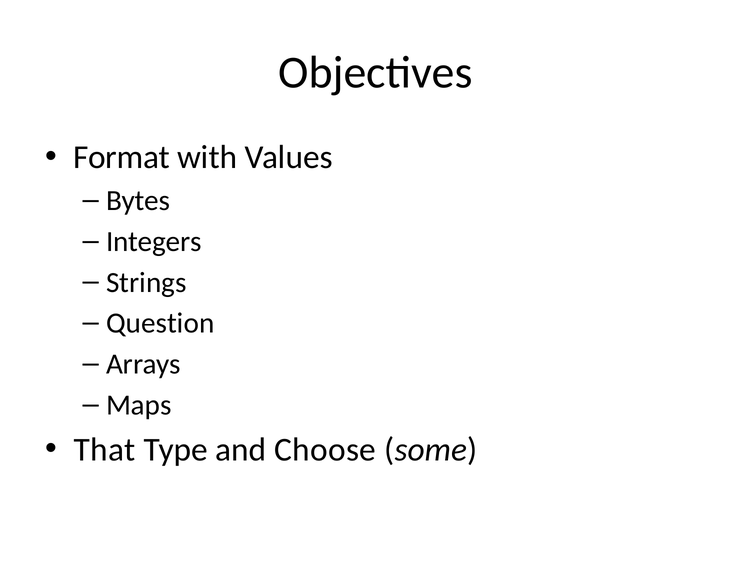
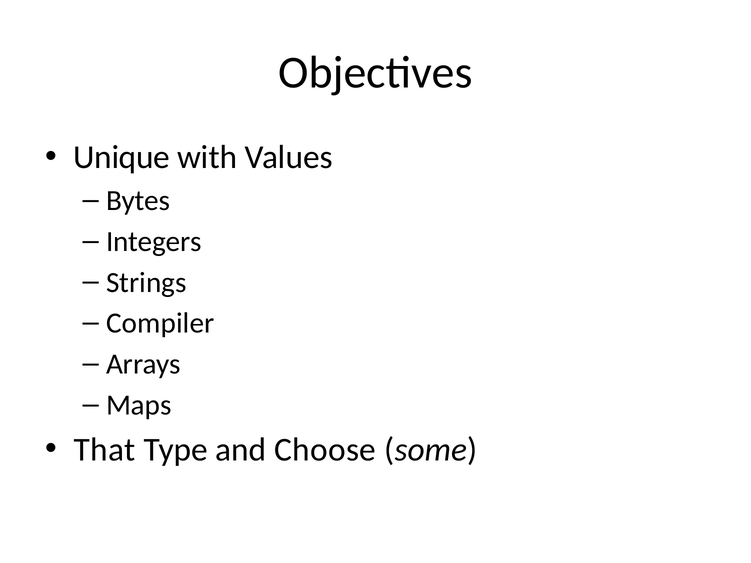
Format: Format -> Unique (122, 158)
Question: Question -> Compiler (160, 323)
